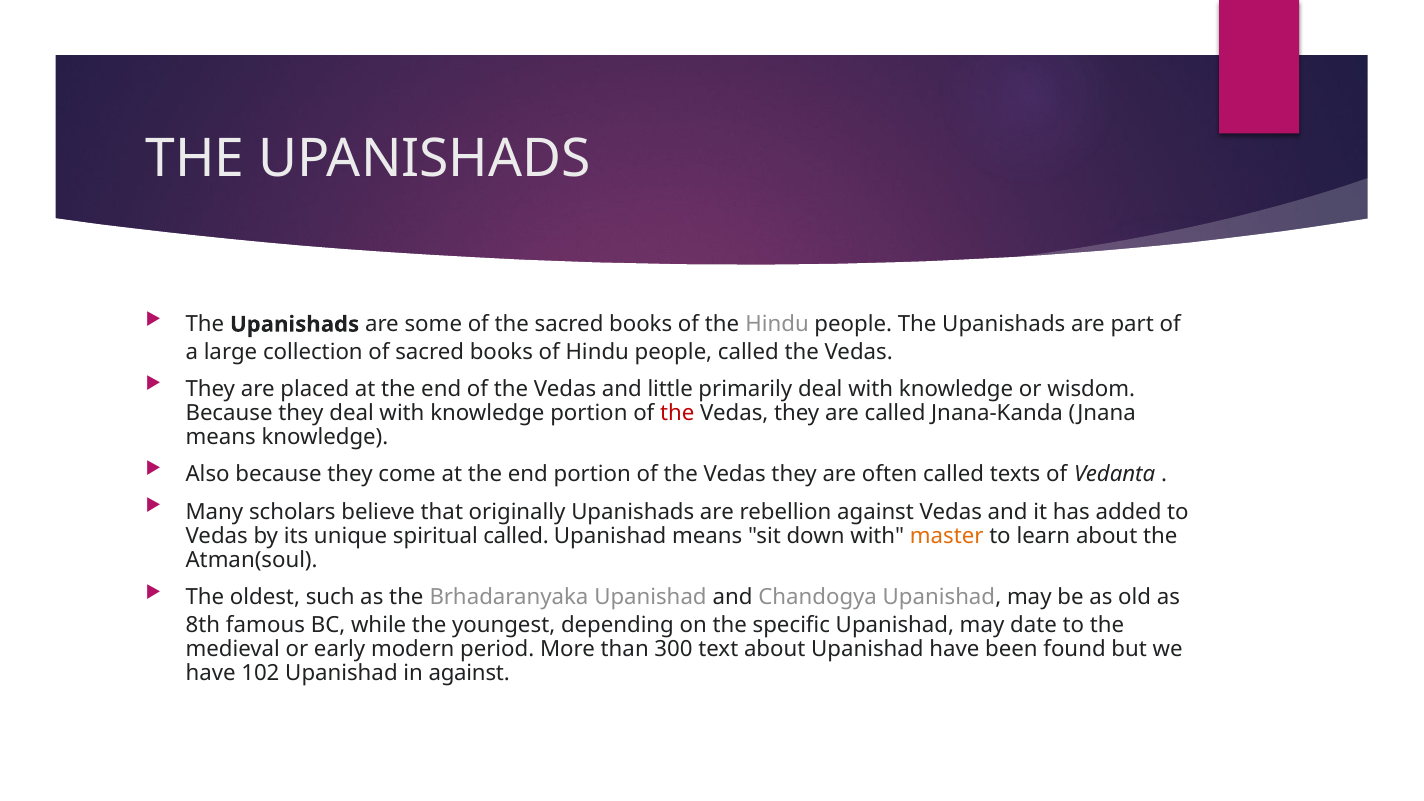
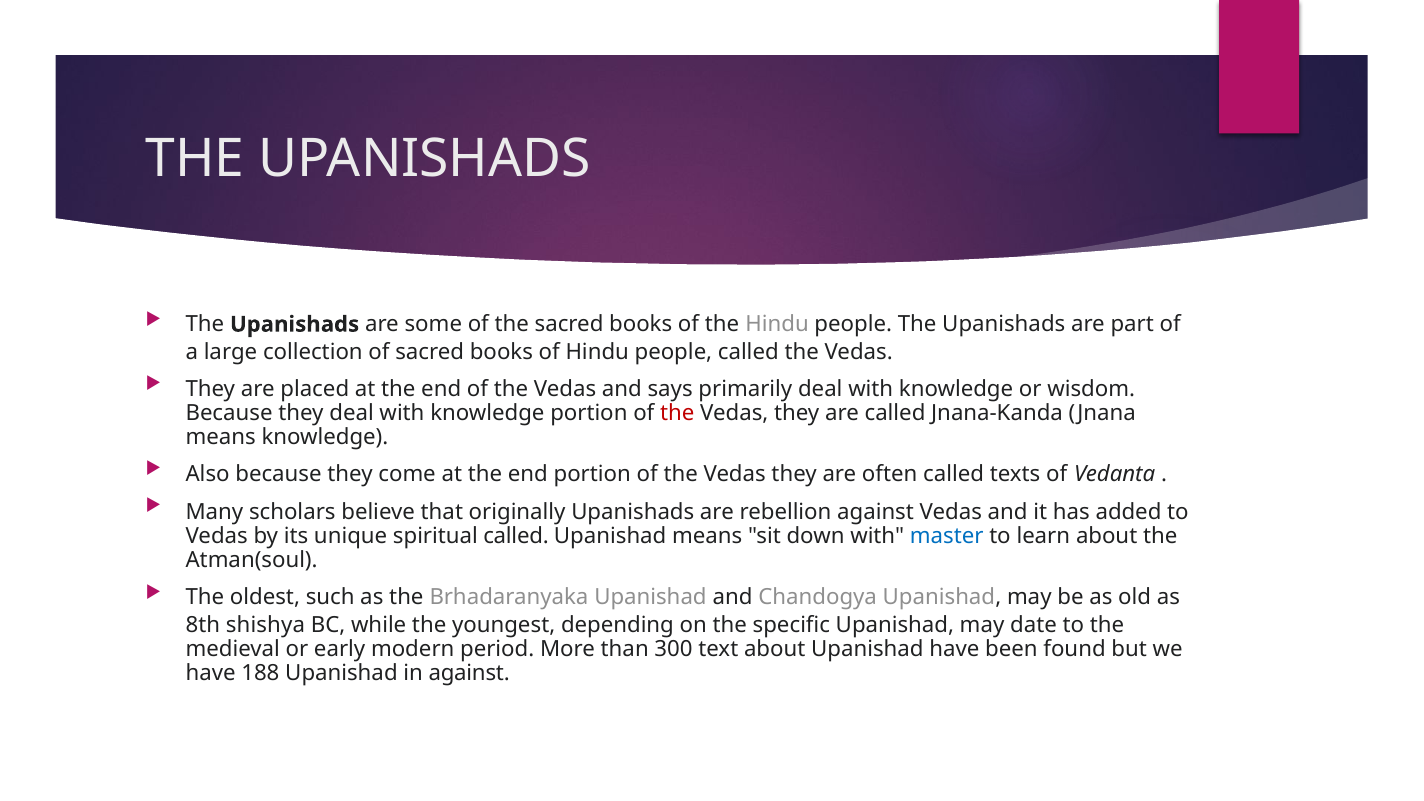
little: little -> says (670, 389)
master colour: orange -> blue (947, 536)
famous: famous -> shishya (265, 625)
102: 102 -> 188 (260, 673)
